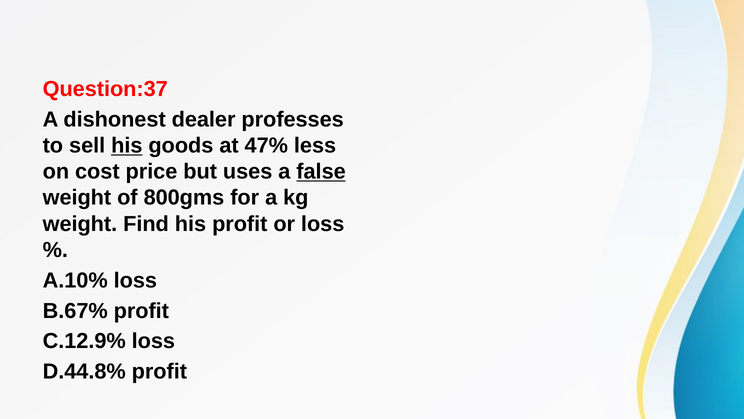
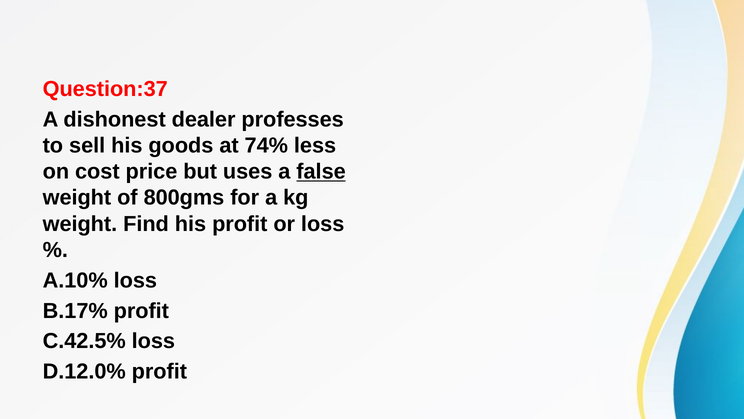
his underline: present -> none (127, 145)
47%: 47% -> 74% (266, 145)
B.67%: B.67% -> B.17% (75, 310)
C.12.9%: C.12.9% -> C.42.5% (84, 341)
D.44.8%: D.44.8% -> D.12.0% (84, 371)
